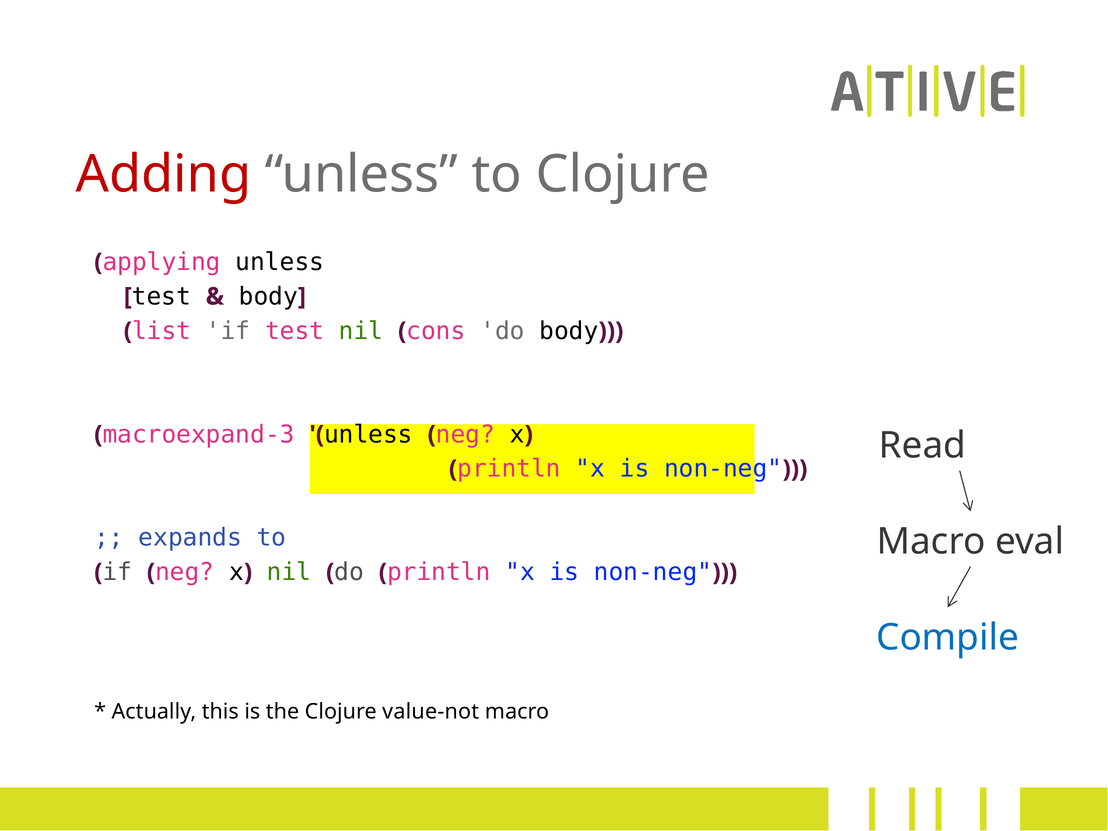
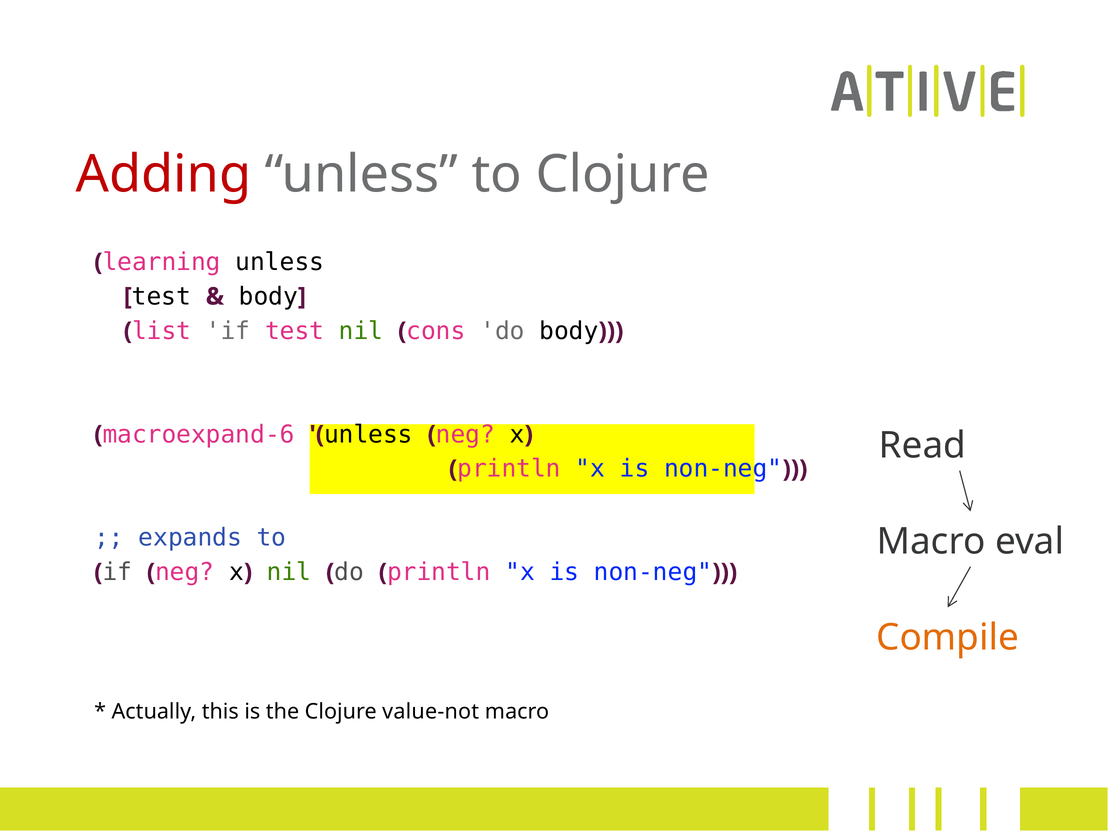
applying: applying -> learning (162, 262)
macroexpand-3: macroexpand-3 -> macroexpand-6 (199, 434)
Compile colour: blue -> orange (948, 638)
